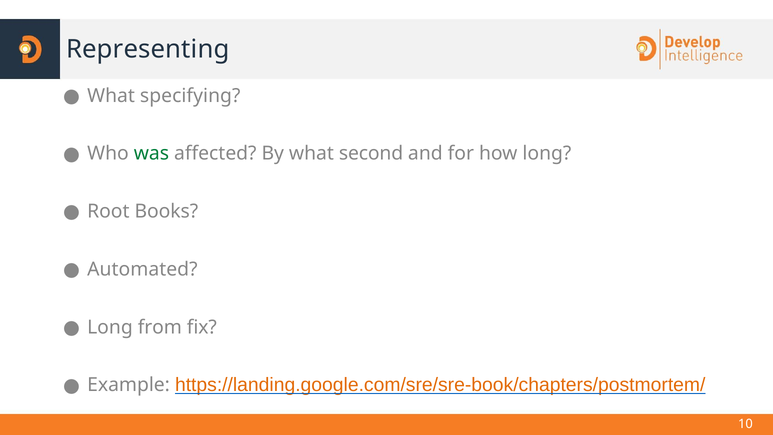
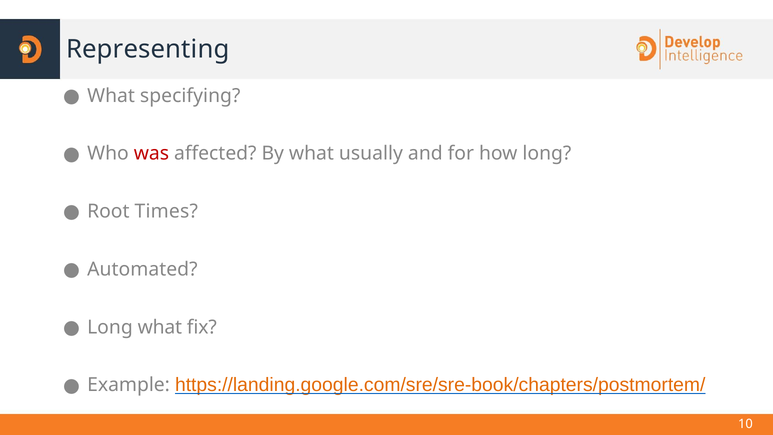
was colour: green -> red (151, 154)
second: second -> usually (371, 154)
Books: Books -> Times (166, 211)
Long from: from -> what (160, 327)
